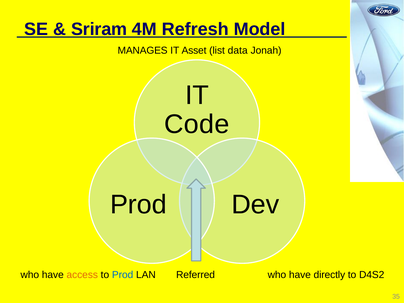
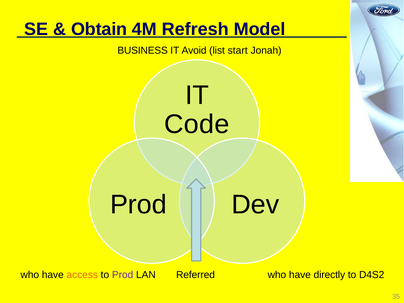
Sriram: Sriram -> Obtain (99, 29)
MANAGES: MANAGES -> BUSINESS (143, 50)
Asset: Asset -> Avoid (194, 50)
data: data -> start (238, 50)
Prod colour: blue -> purple (123, 275)
